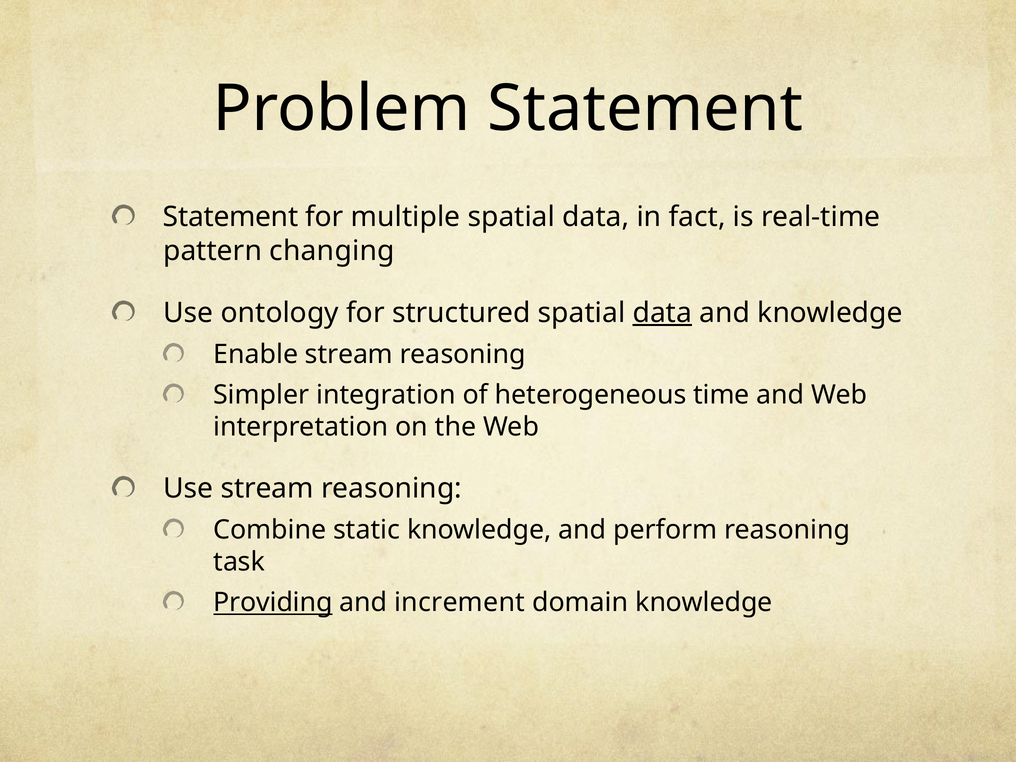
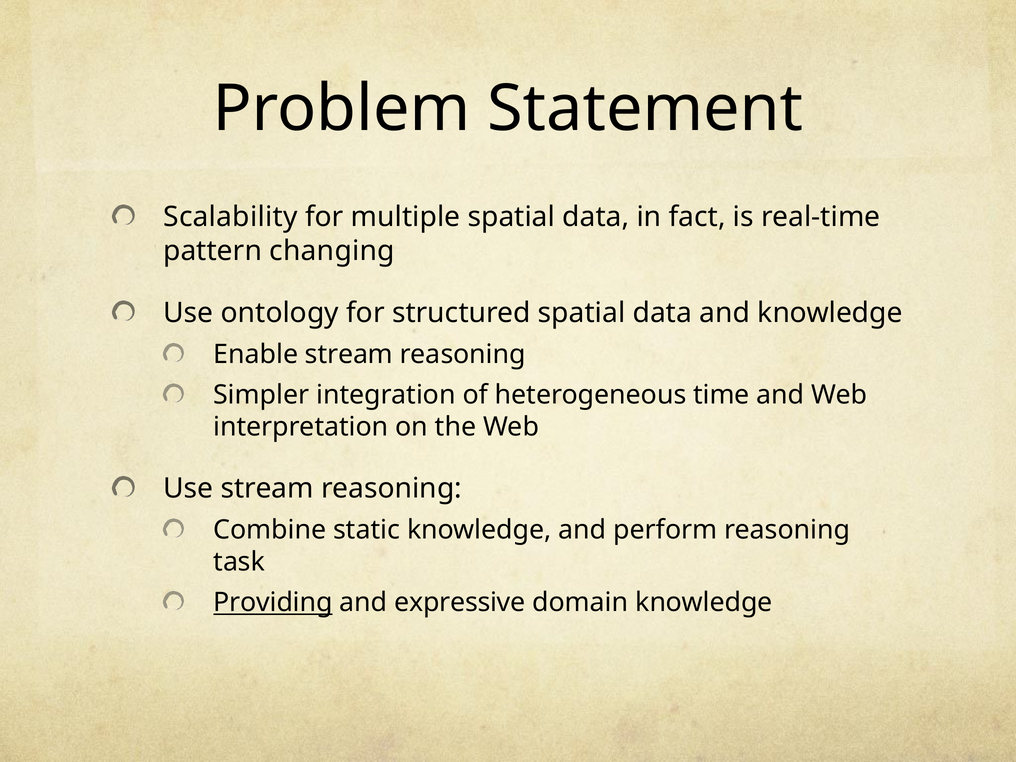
Statement: Statement -> Scalability (230, 217)
data underline: present -> none (662, 313)
increment: increment -> expressive (460, 603)
